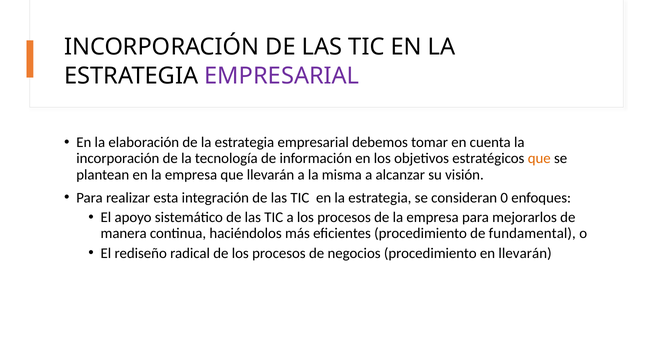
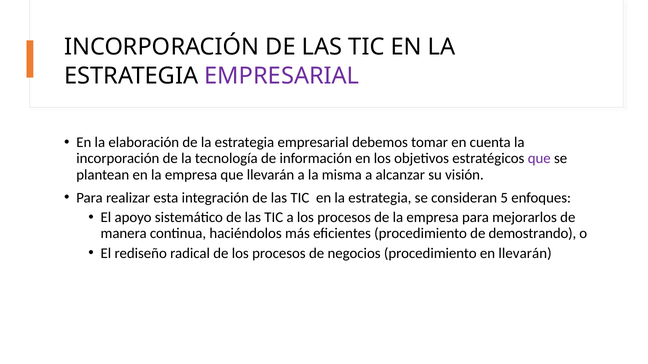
que colour: orange -> purple (539, 159)
0: 0 -> 5 (504, 198)
fundamental: fundamental -> demostrando (532, 234)
